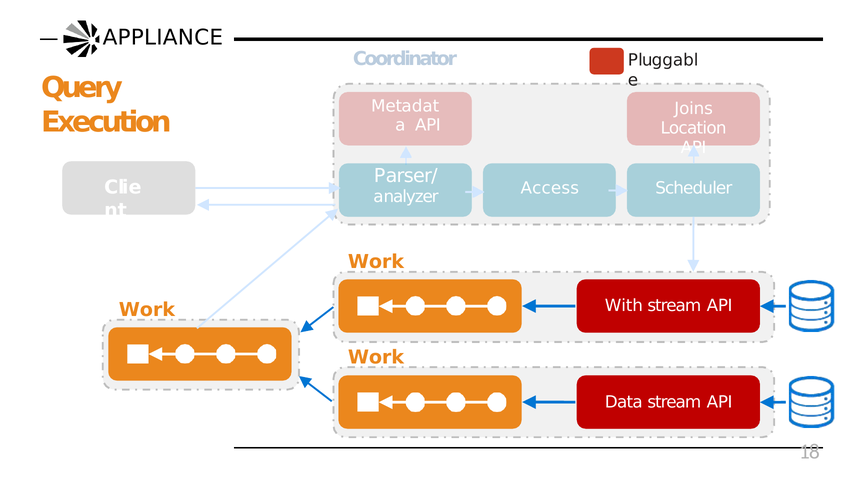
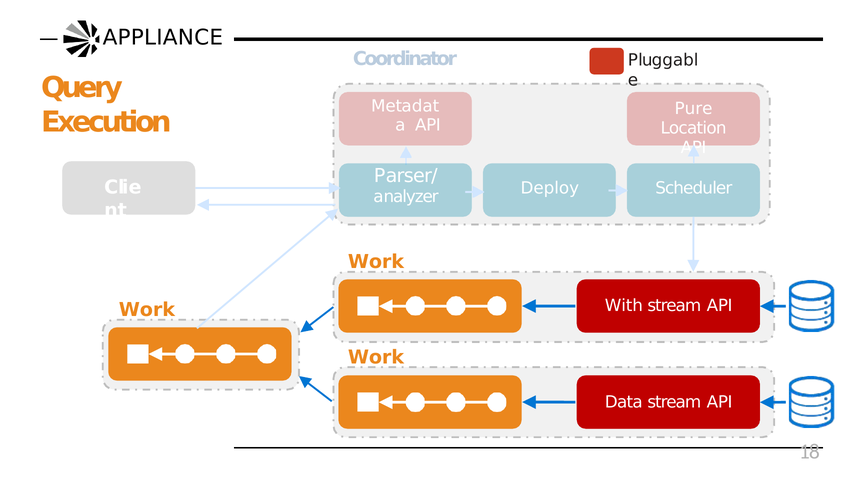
Joins: Joins -> Pure (694, 108)
Access: Access -> Deploy (550, 188)
